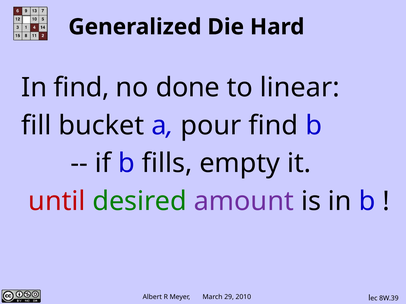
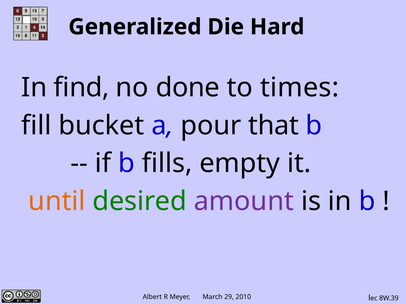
linear: linear -> times (300, 88)
pour find: find -> that (274, 126)
until colour: red -> orange (57, 202)
